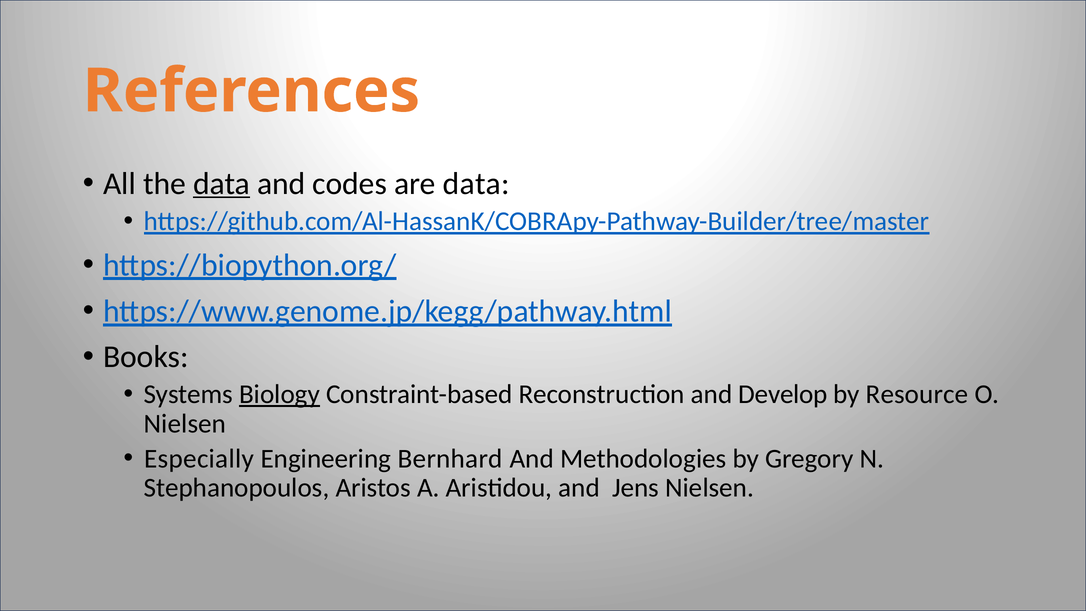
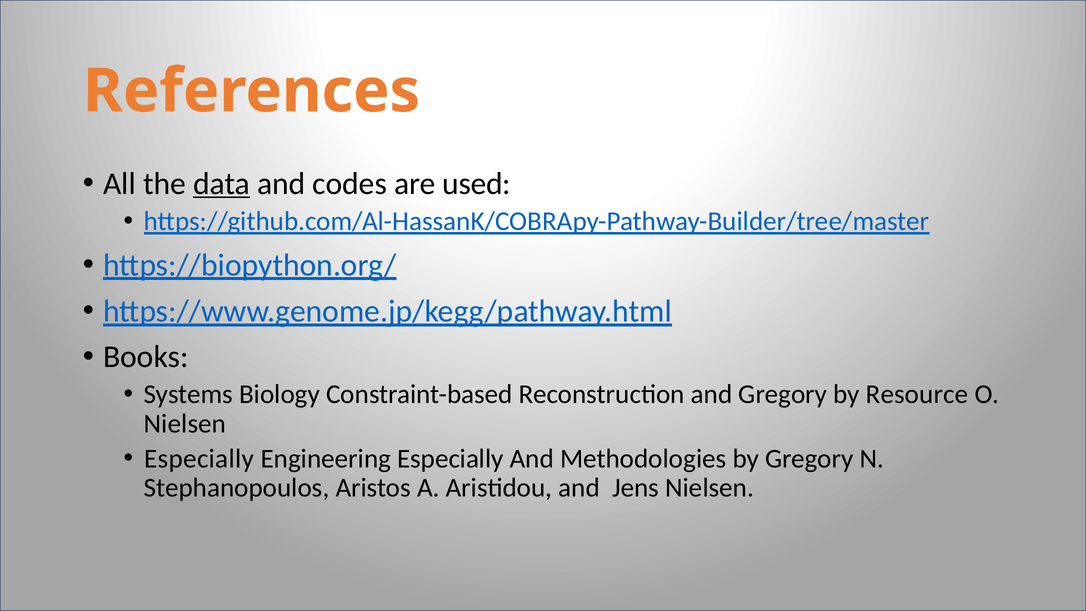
are data: data -> used (477, 184)
Biology underline: present -> none (279, 394)
and Develop: Develop -> Gregory (783, 394)
Engineering Bernhard: Bernhard -> Especially (450, 458)
